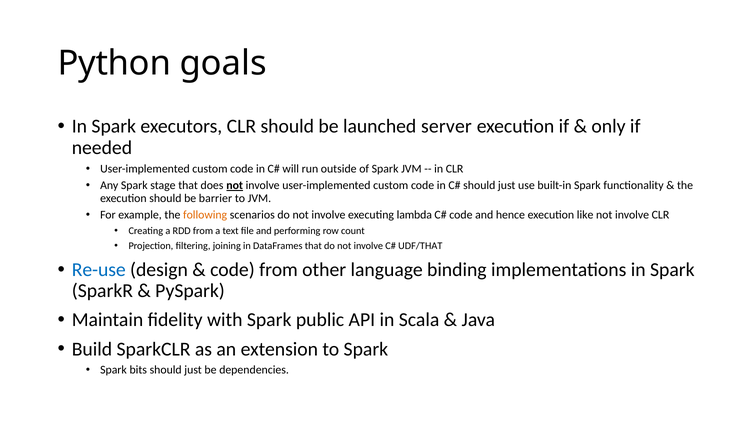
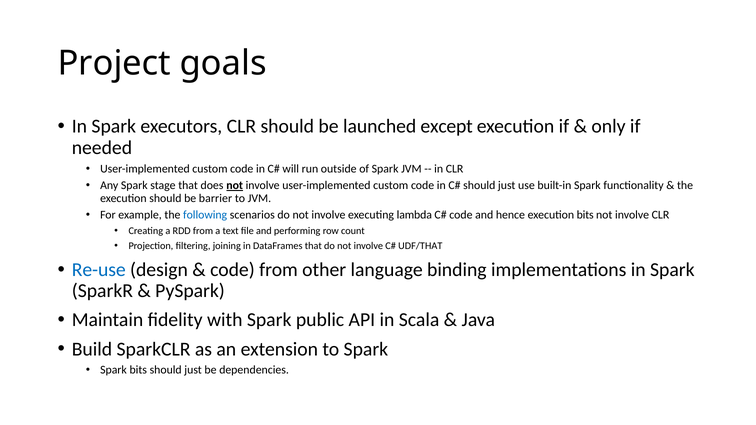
Python: Python -> Project (114, 64)
server: server -> except (447, 127)
following colour: orange -> blue (205, 215)
execution like: like -> bits (585, 215)
